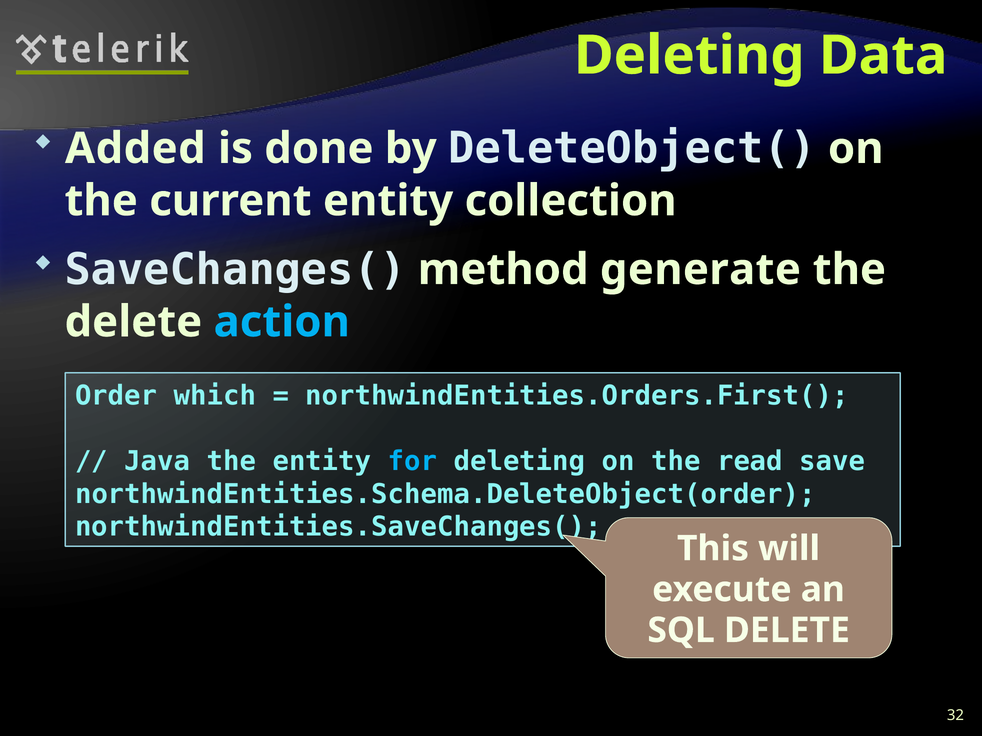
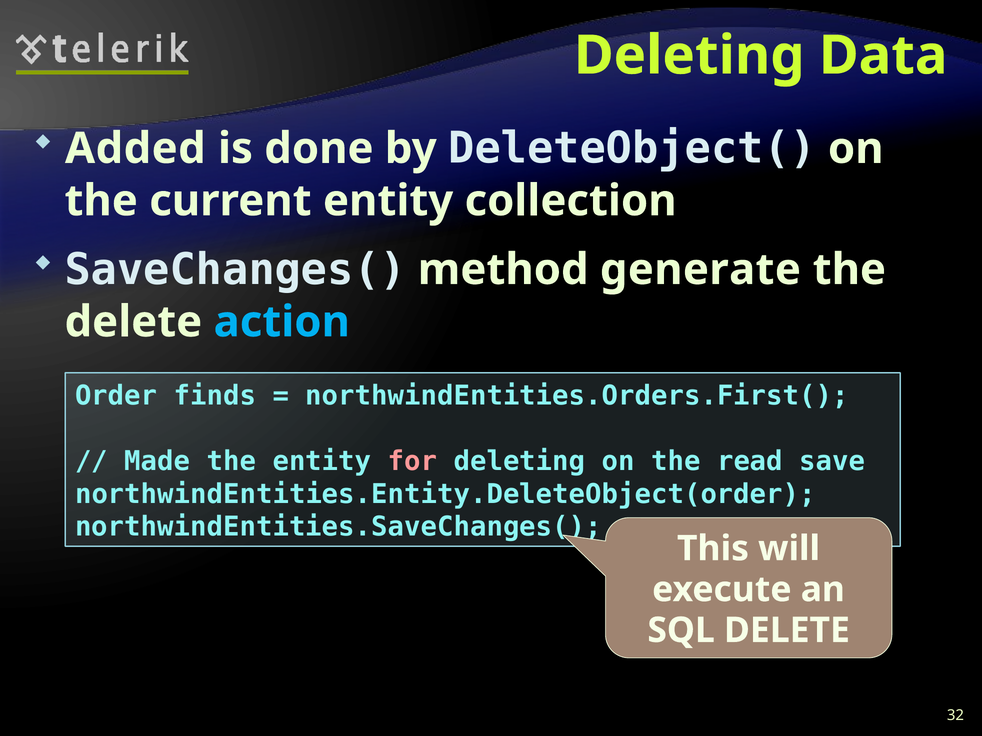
which: which -> finds (215, 396)
Java: Java -> Made (157, 462)
for colour: light blue -> pink (412, 462)
northwindEntities.Schema.DeleteObject(order: northwindEntities.Schema.DeleteObject(order -> northwindEntities.Entity.DeleteObject(order (445, 494)
